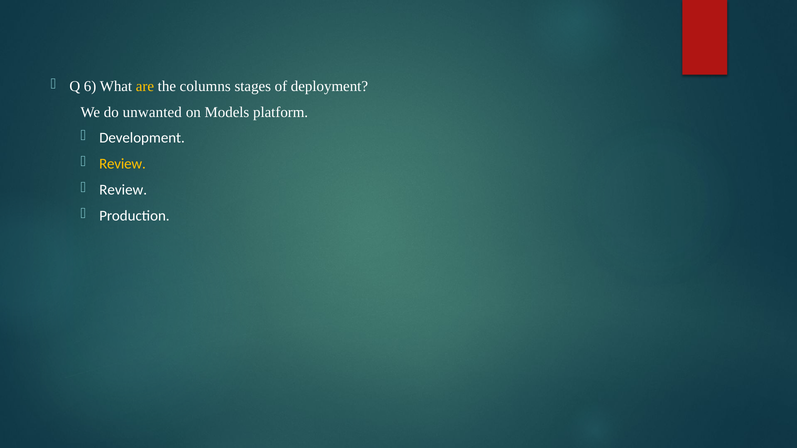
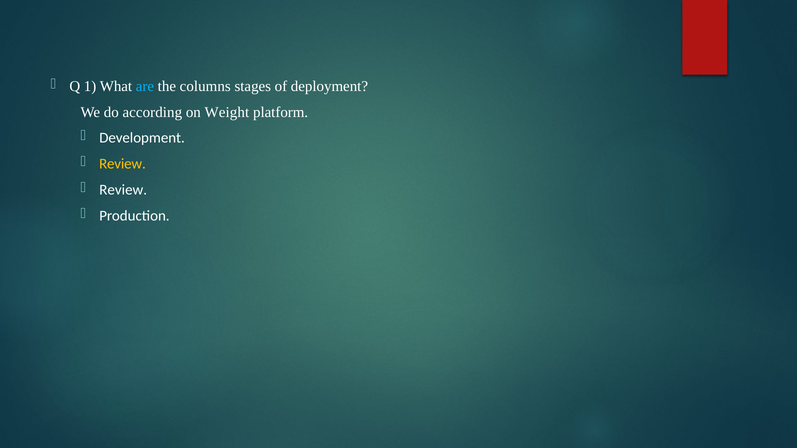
6: 6 -> 1 (90, 86)
are colour: yellow -> light blue (145, 86)
unwanted: unwanted -> according (152, 112)
Models: Models -> Weight (227, 112)
